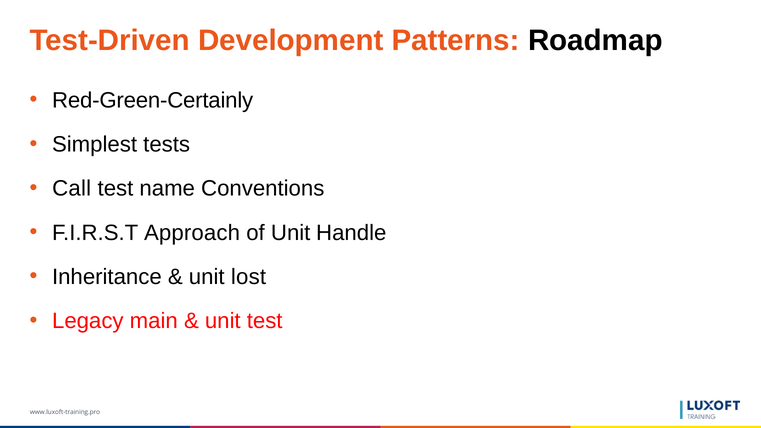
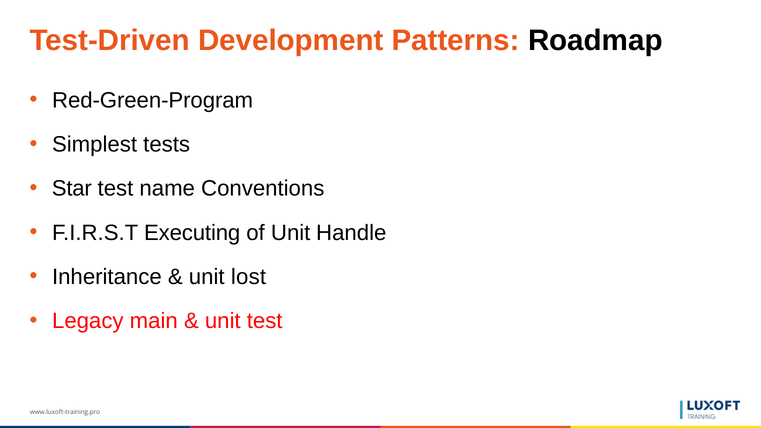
Red-Green-Certainly: Red-Green-Certainly -> Red-Green-Program (153, 100)
Call: Call -> Star (72, 189)
Approach: Approach -> Executing (192, 233)
